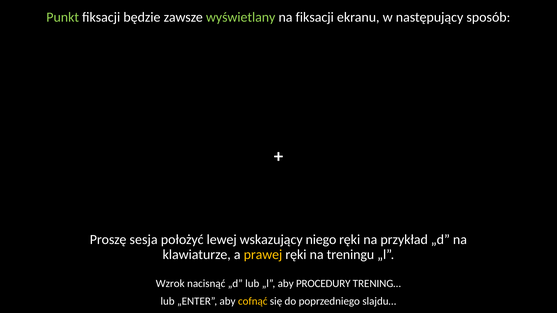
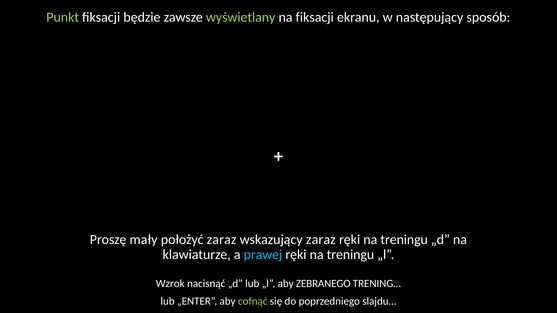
sesja: sesja -> mały (144, 240)
położyć lewej: lewej -> zaraz (222, 240)
wskazujący niego: niego -> zaraz (321, 240)
przykład: przykład -> treningu (404, 240)
prawej colour: yellow -> light blue (263, 255)
PROCEDURY: PROCEDURY -> ZEBRANEGO (323, 284)
cofnąć colour: yellow -> light green (253, 302)
